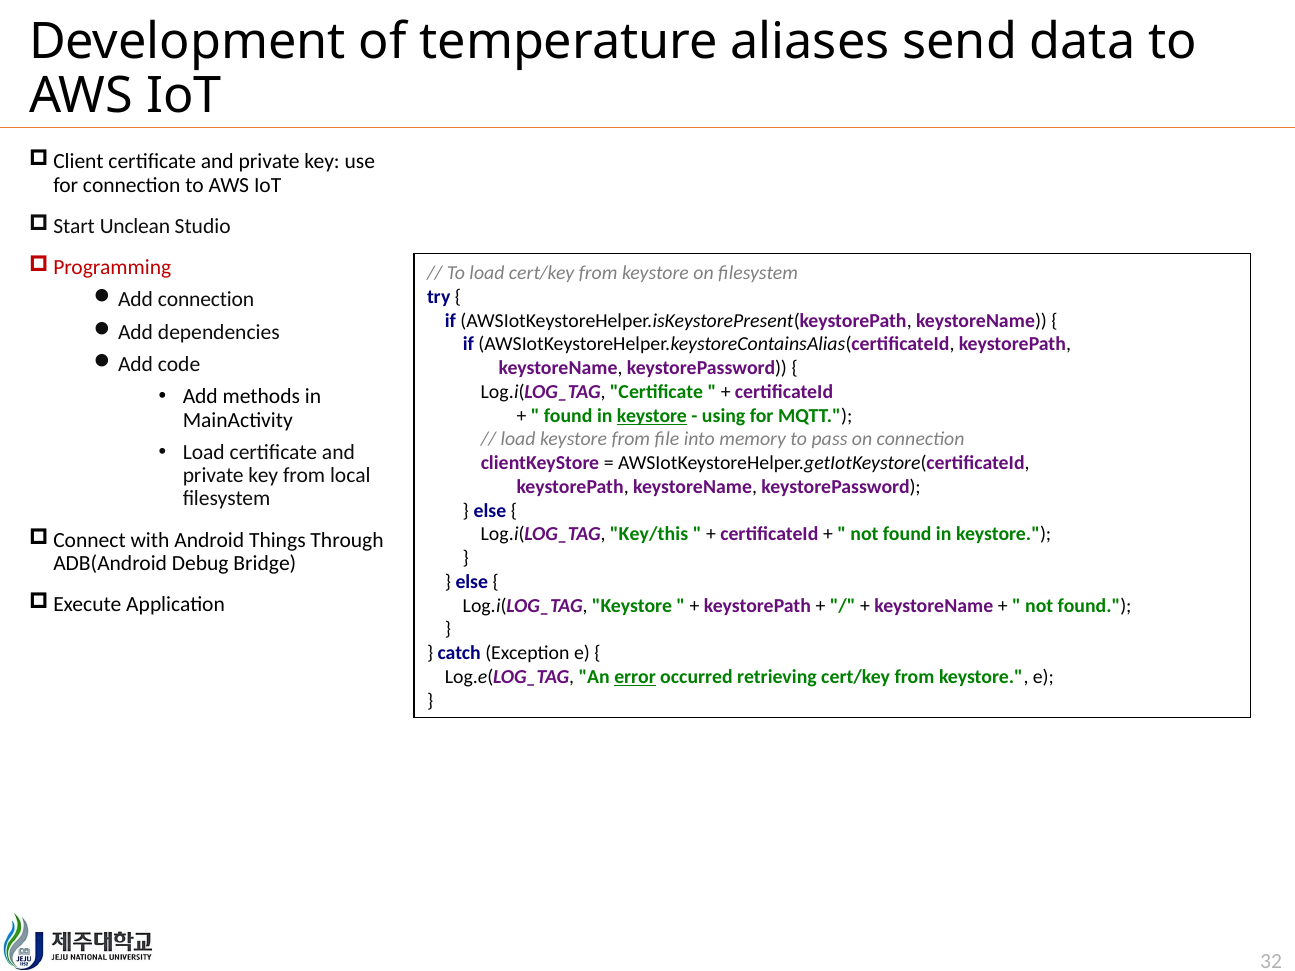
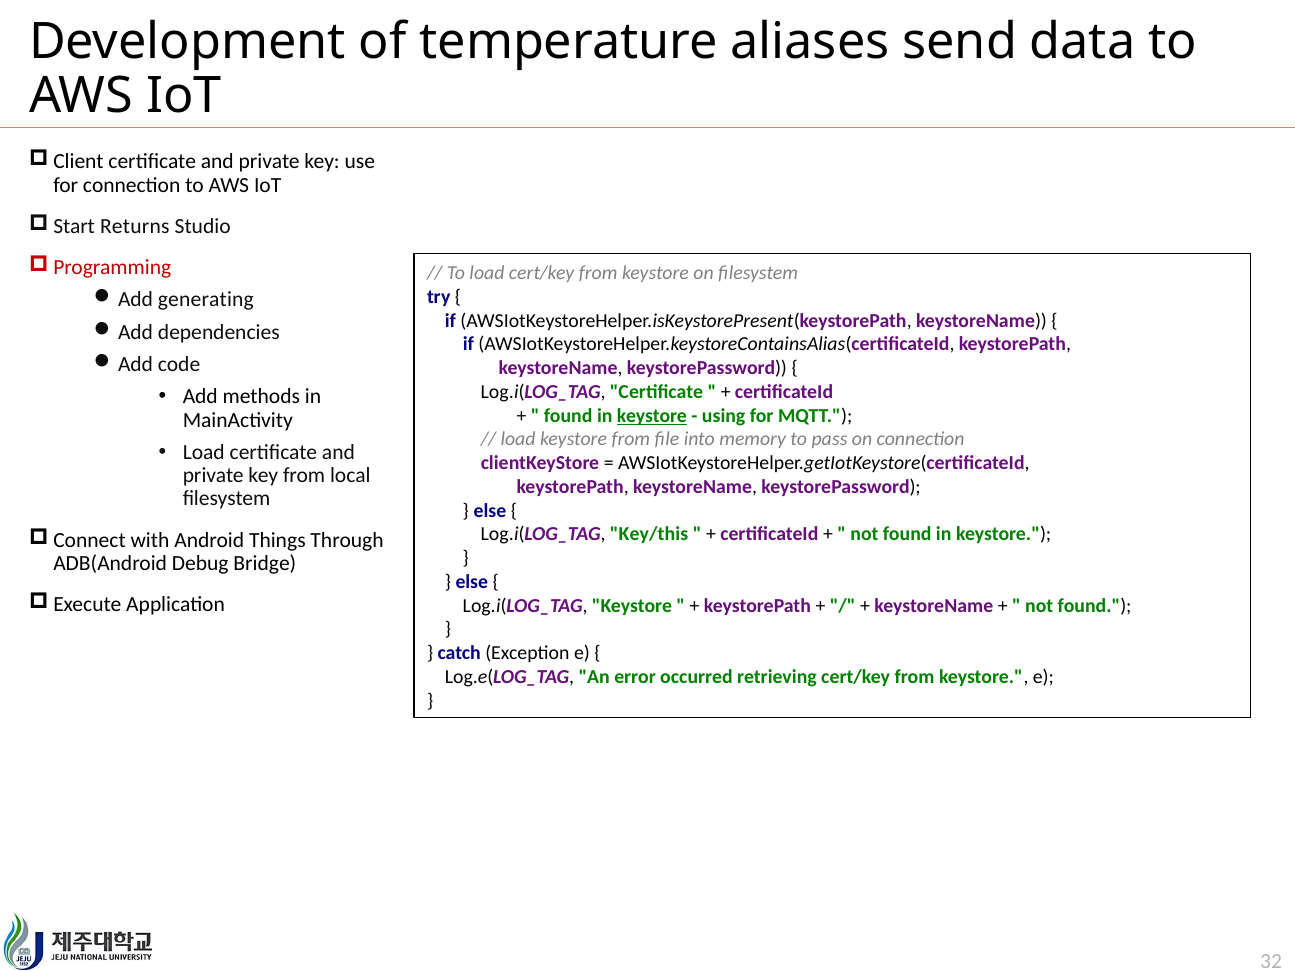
Unclean: Unclean -> Returns (135, 226)
connection: connection -> generating (206, 300)
error underline: present -> none (635, 677)
